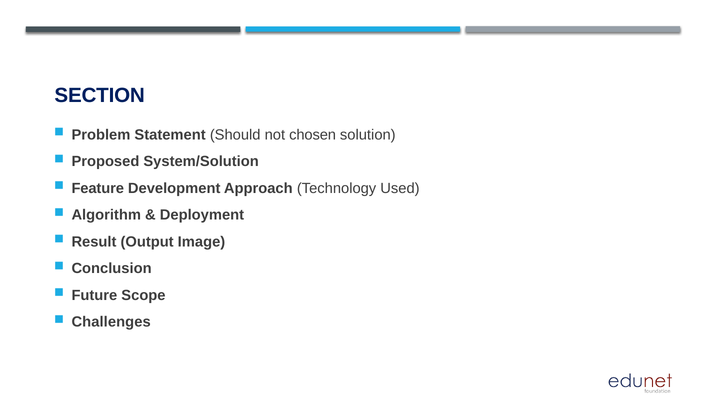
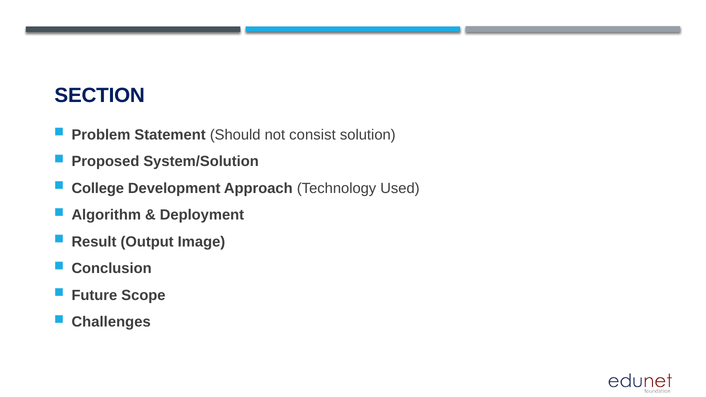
chosen: chosen -> consist (312, 135)
Feature: Feature -> College (98, 188)
